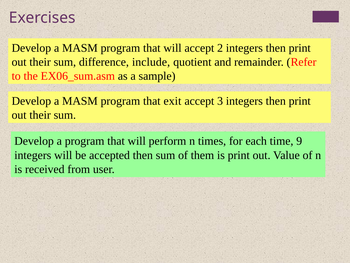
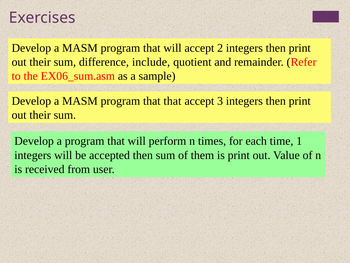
that exit: exit -> that (172, 101)
9: 9 -> 1 (299, 141)
